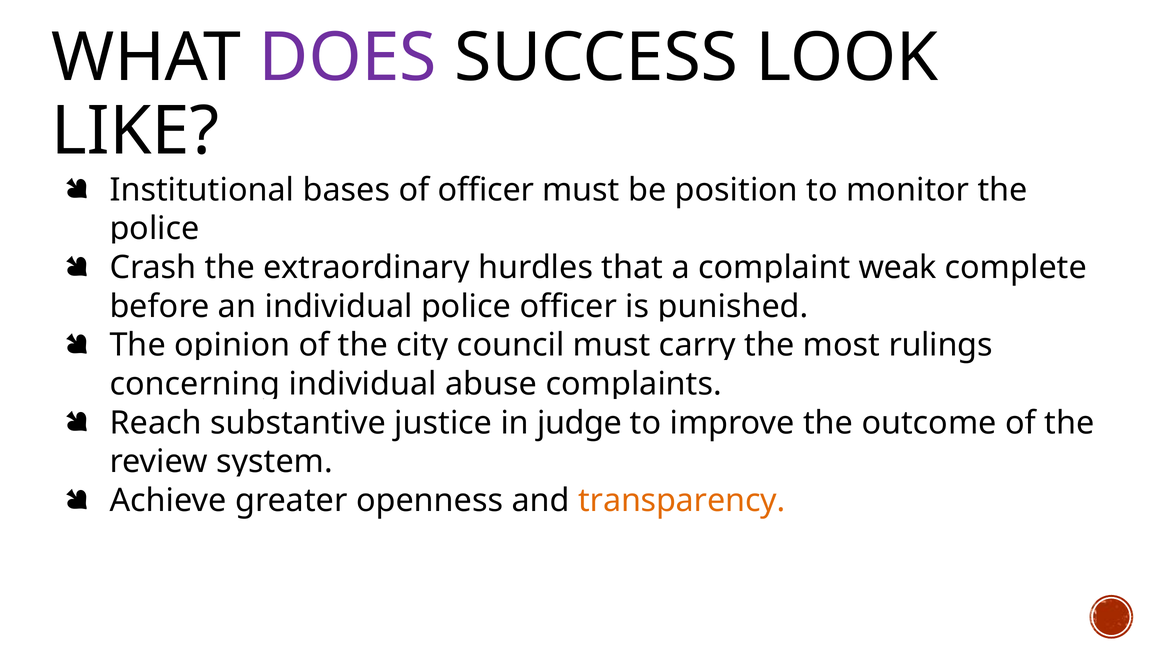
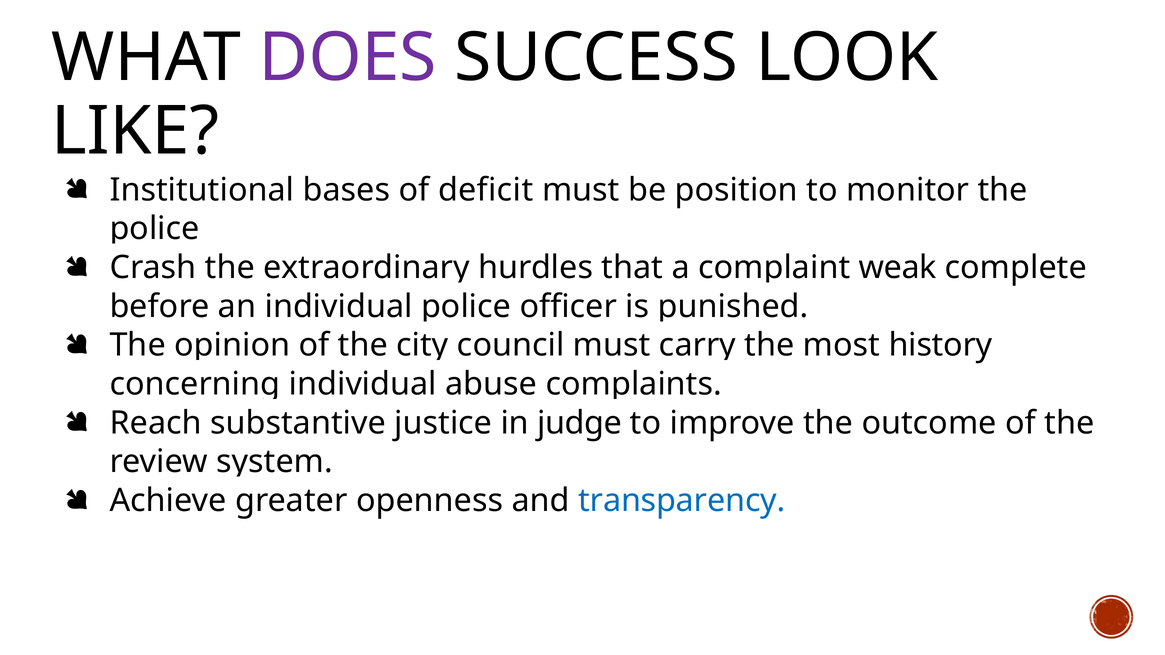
of officer: officer -> deficit (486, 190)
rulings: rulings -> history (940, 345)
transparency colour: orange -> blue (682, 501)
